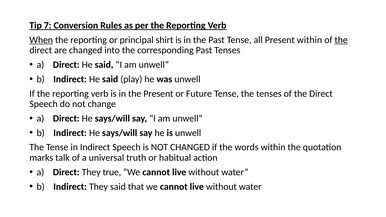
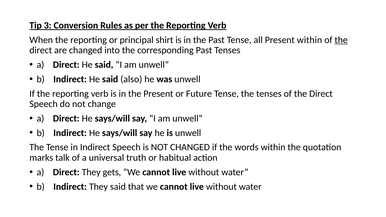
7: 7 -> 3 (48, 25)
When underline: present -> none (41, 40)
play: play -> also (131, 79)
true: true -> gets (112, 172)
